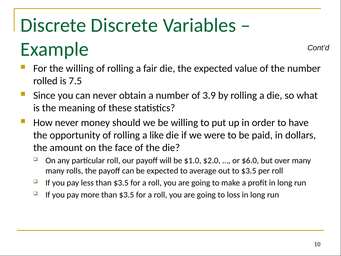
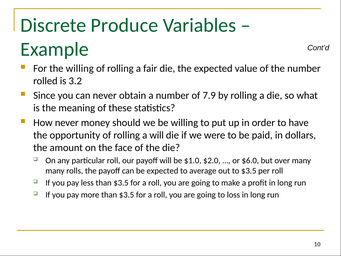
Discrete Discrete: Discrete -> Produce (124, 25)
7.5: 7.5 -> 3.2 (75, 81)
3.9: 3.9 -> 7.9 (209, 95)
a like: like -> will (157, 135)
